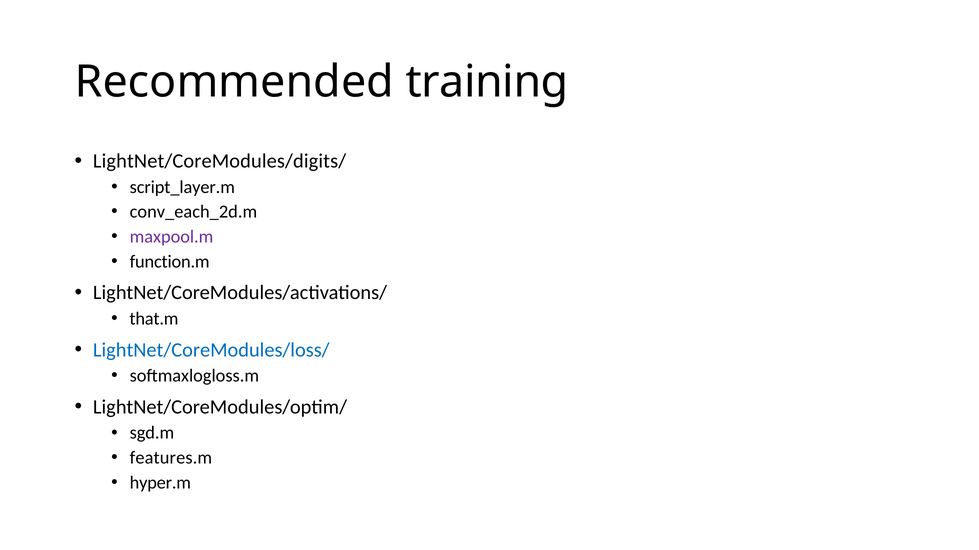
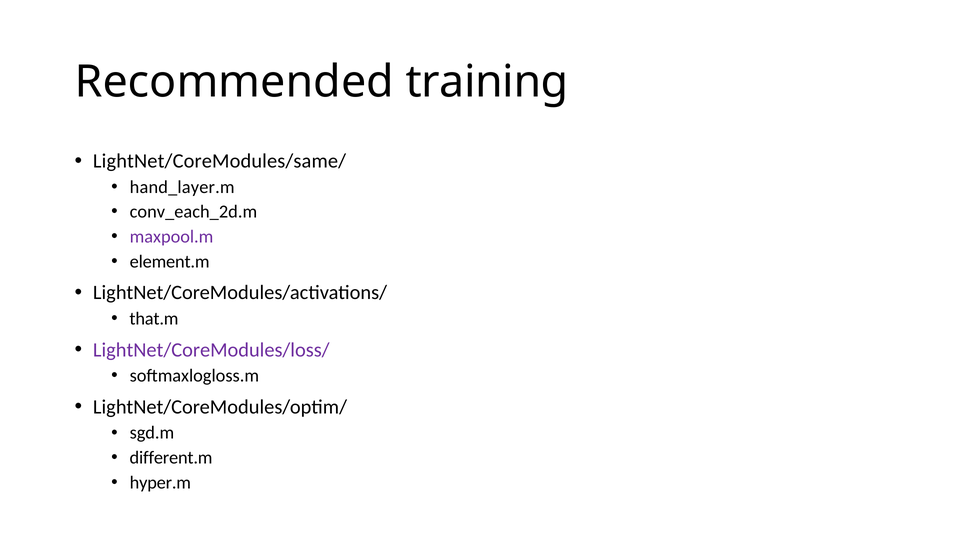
LightNet/CoreModules/digits/: LightNet/CoreModules/digits/ -> LightNet/CoreModules/same/ (220, 161)
script_layer.m: script_layer.m -> hand_layer.m (182, 187)
function.m: function.m -> element.m (170, 262)
LightNet/CoreModules/loss/ colour: blue -> purple (211, 350)
features.m: features.m -> different.m (171, 458)
